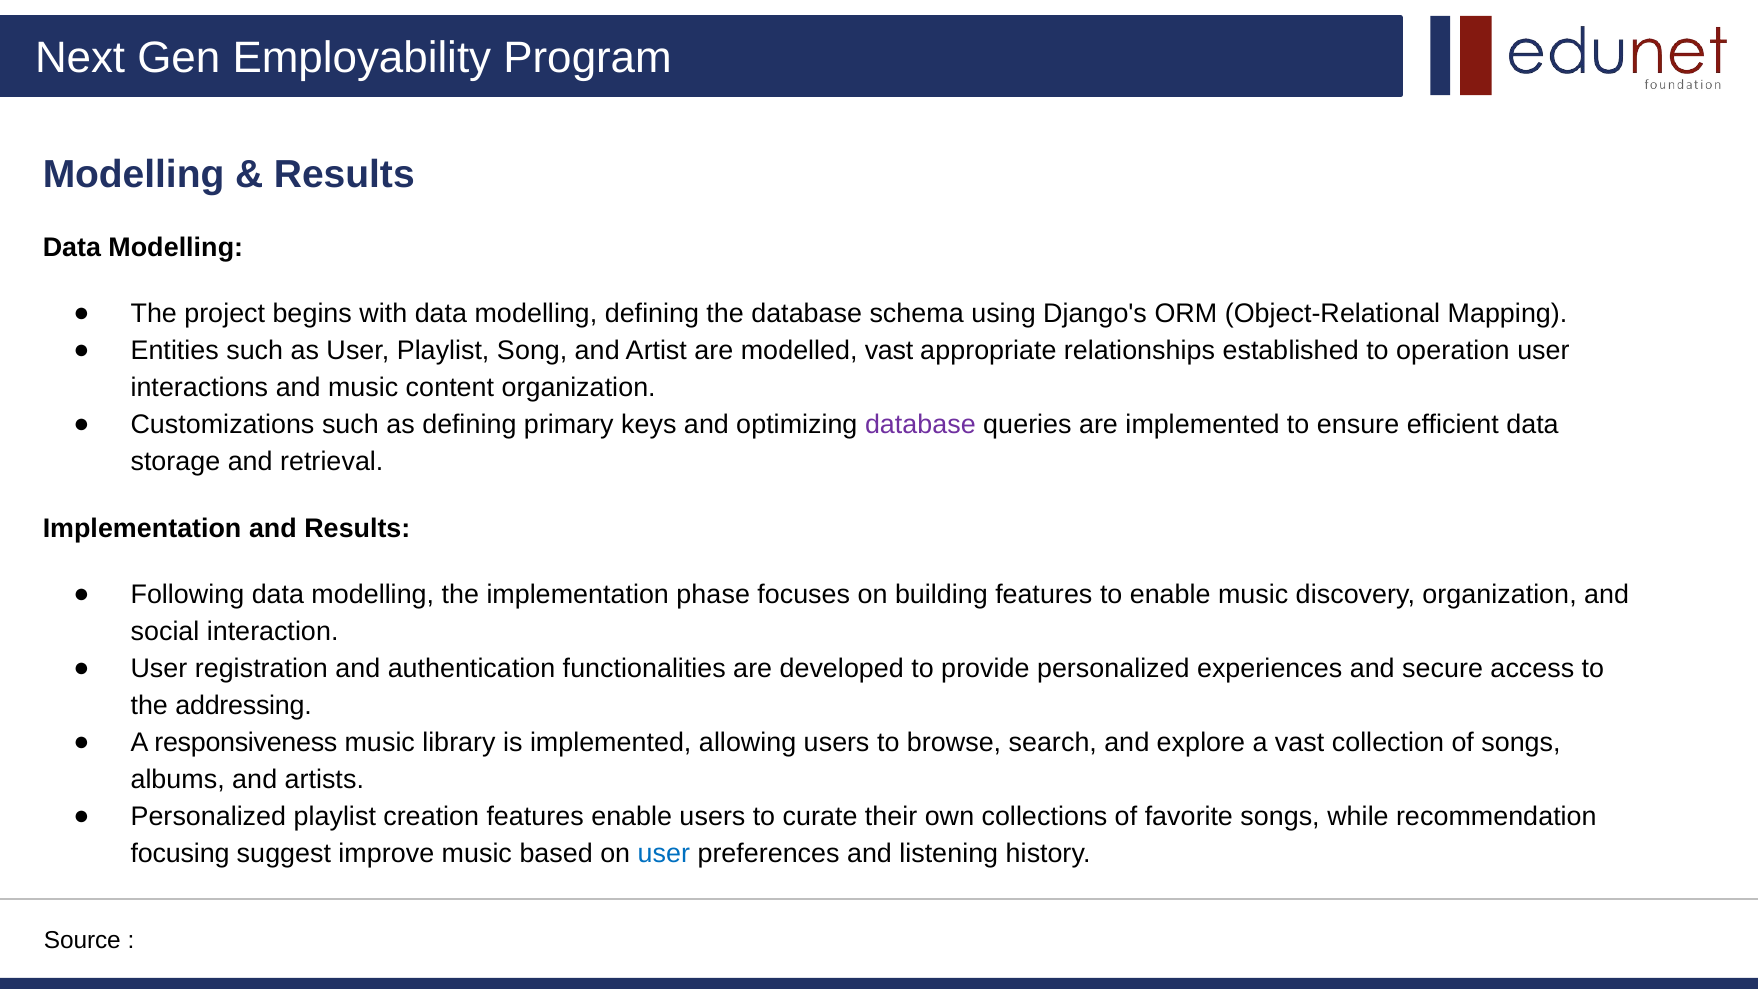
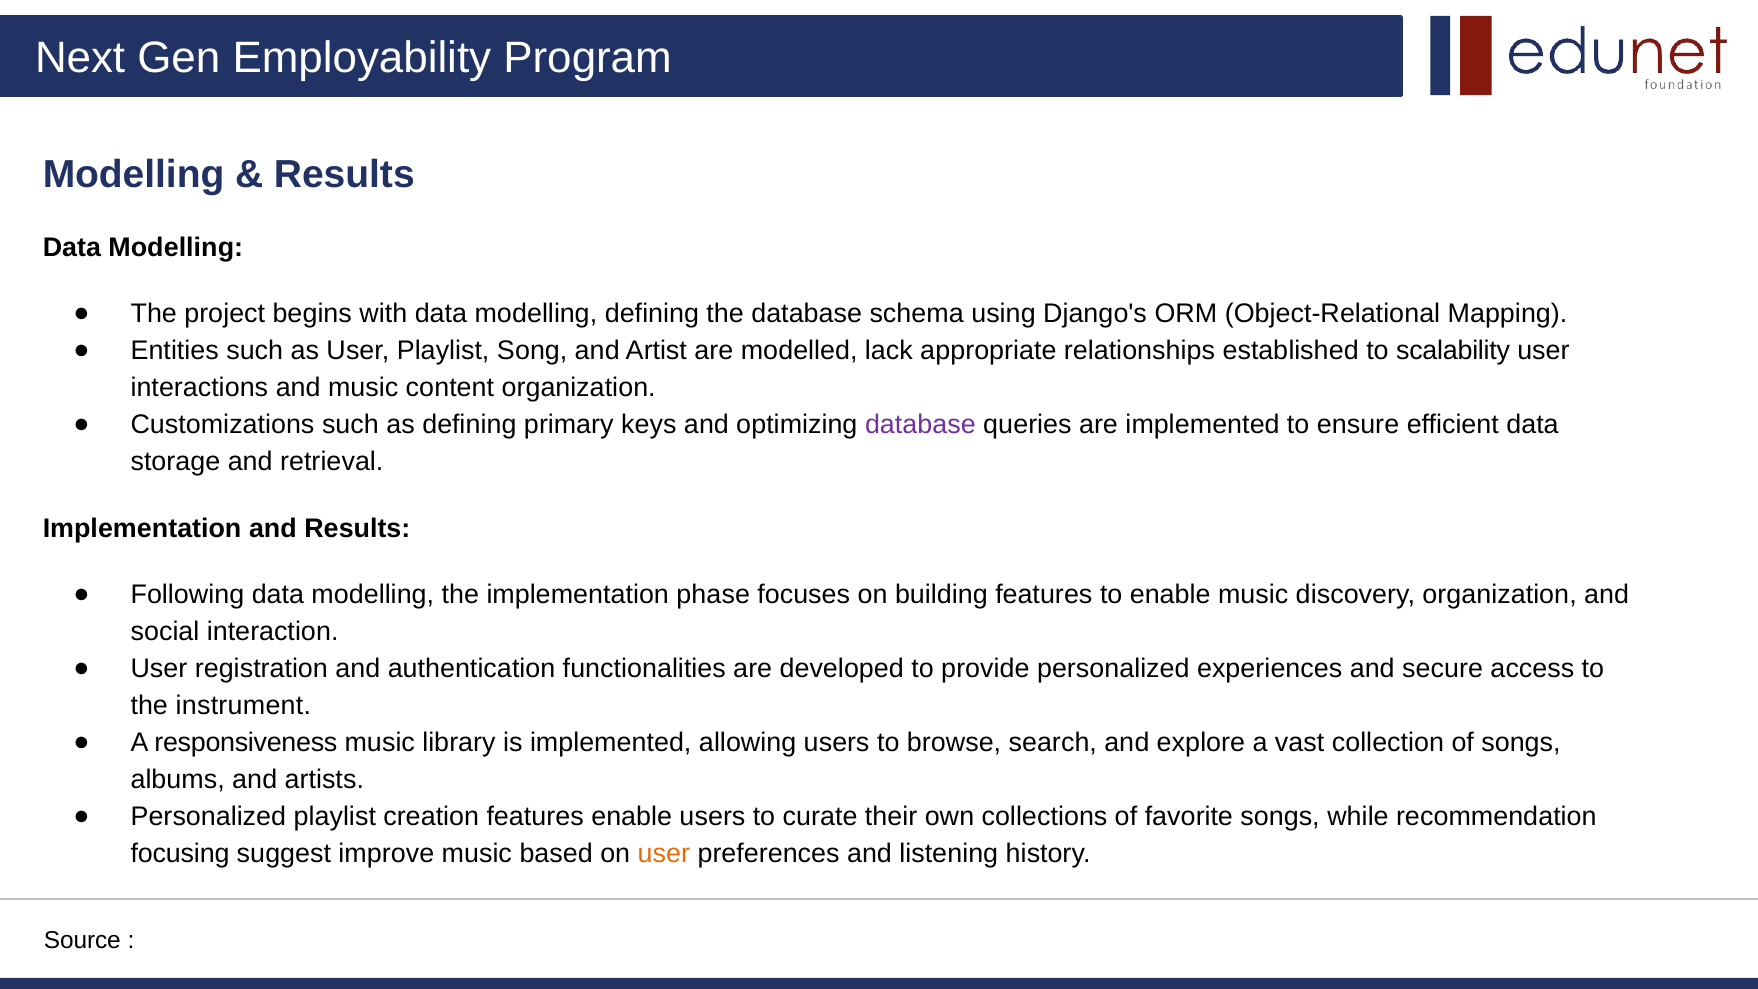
modelled vast: vast -> lack (889, 351)
operation: operation -> scalability (1453, 351)
addressing: addressing -> instrument (243, 706)
user colour: blue -> orange (664, 854)
